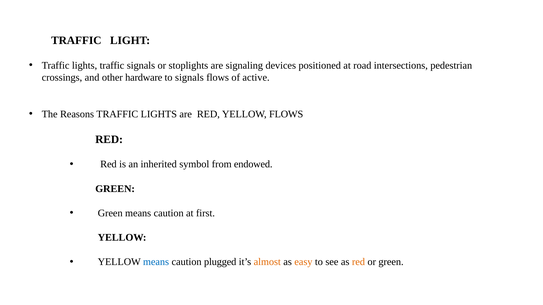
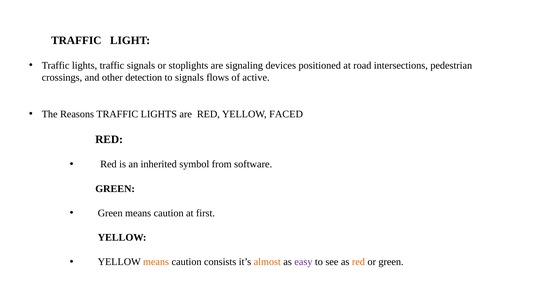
hardware: hardware -> detection (144, 78)
YELLOW FLOWS: FLOWS -> FACED (286, 114)
endowed: endowed -> software (253, 165)
means colour: blue -> orange (156, 262)
plugged: plugged -> consists (220, 262)
easy colour: orange -> purple (303, 262)
